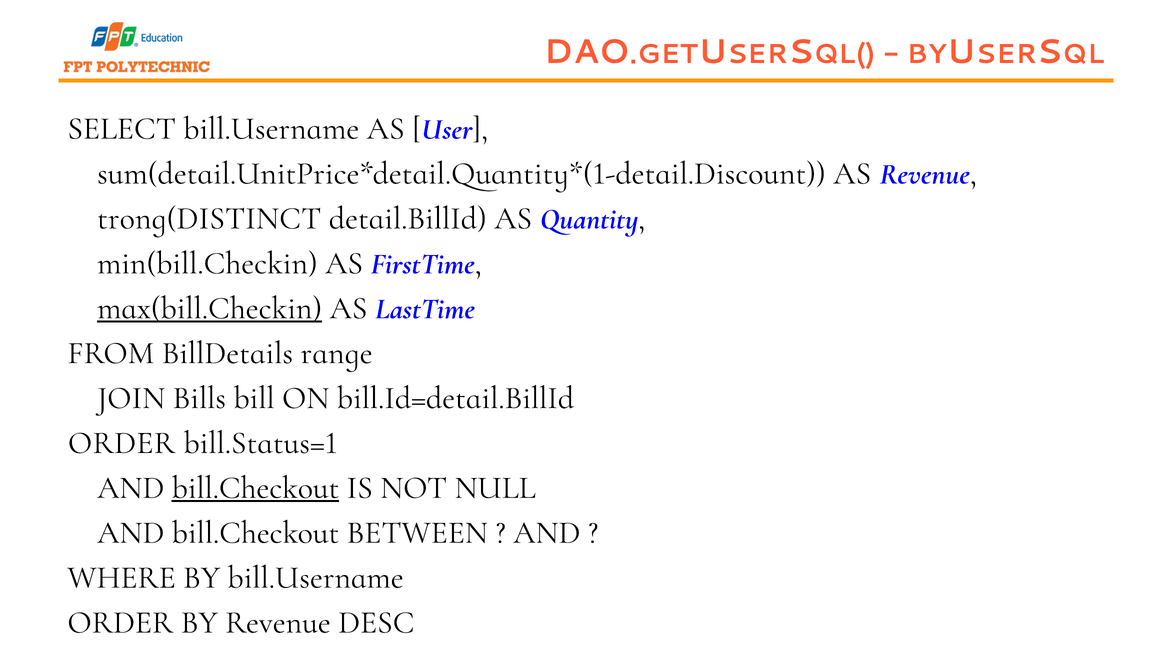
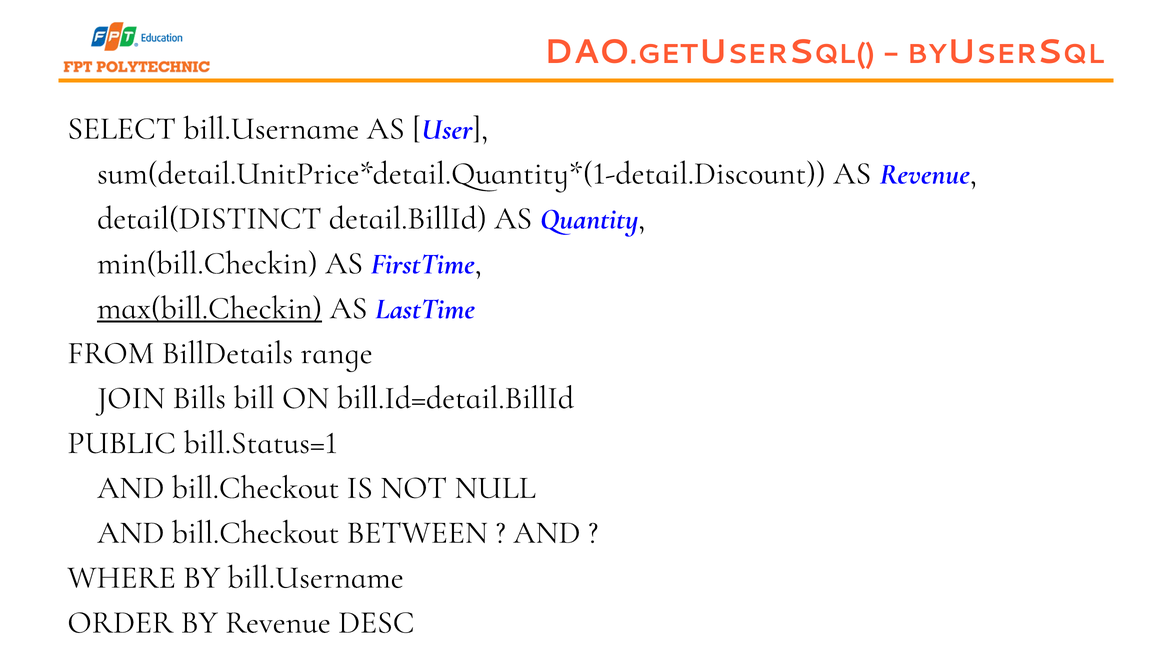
trong(DISTINCT: trong(DISTINCT -> detail(DISTINCT (209, 218)
ORDER: ORDER -> PUBLIC (122, 443)
bill.Checkout underline: present -> none (255, 488)
